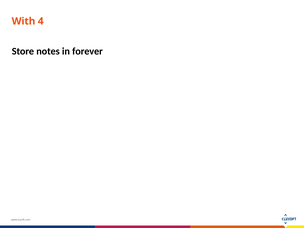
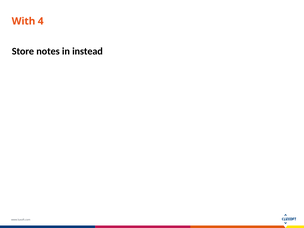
forever: forever -> instead (87, 51)
